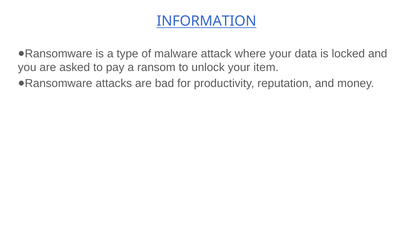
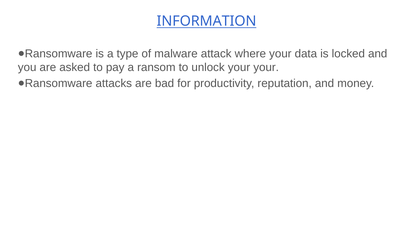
your item: item -> your (266, 67)
